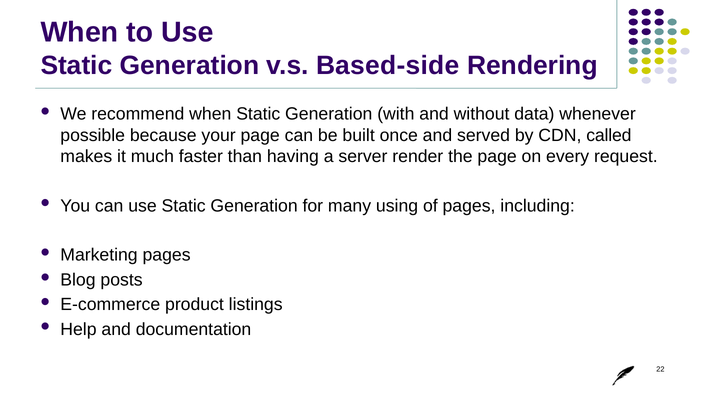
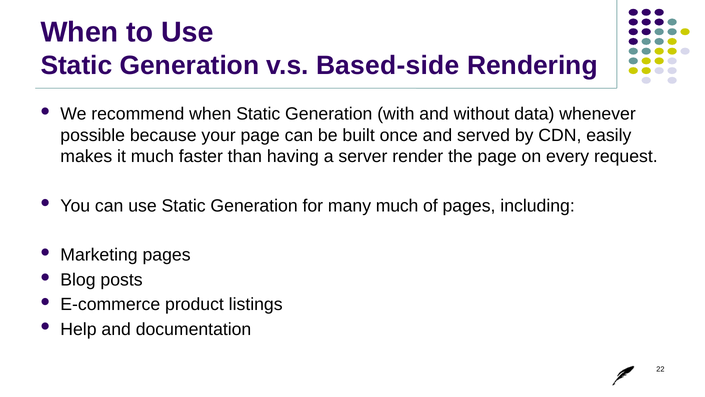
called: called -> easily (609, 135)
many using: using -> much (397, 206)
